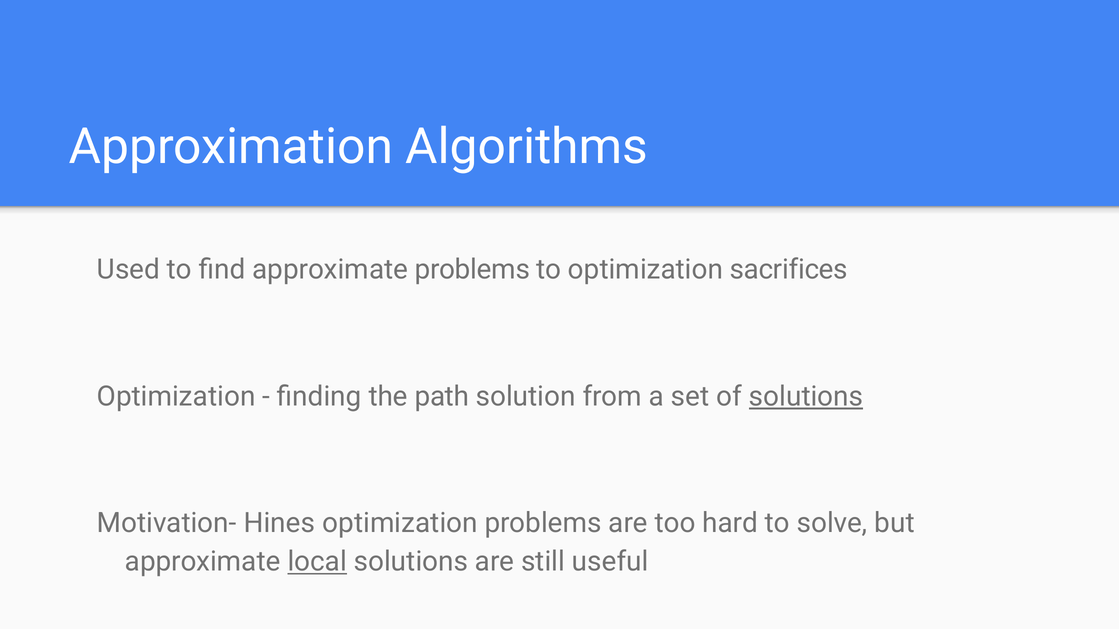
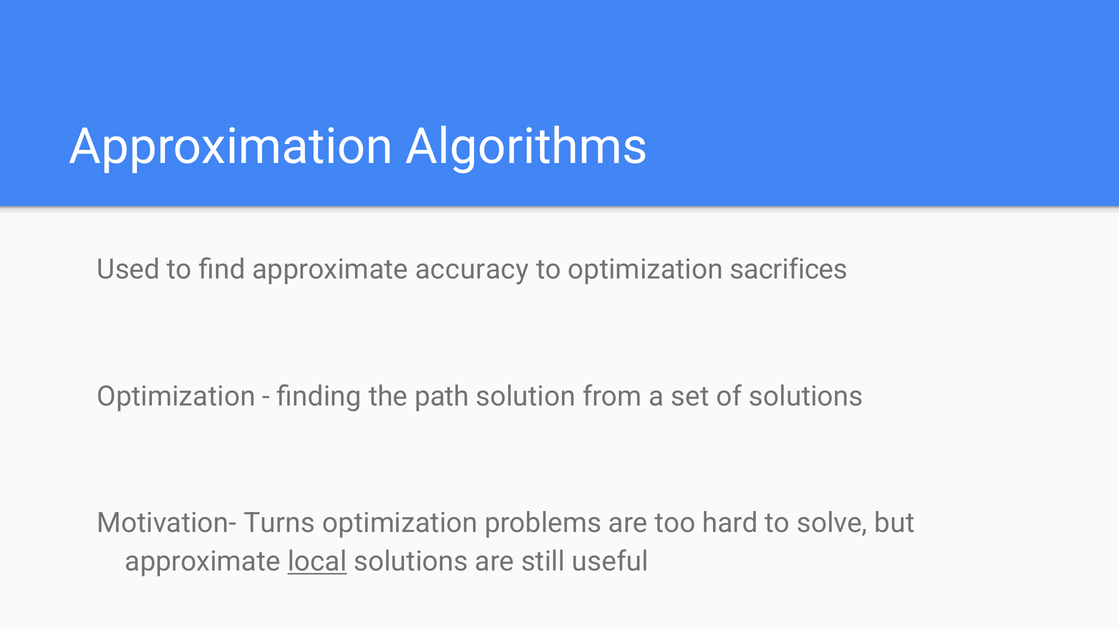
approximate problems: problems -> accuracy (472, 270)
solutions underline: present -> none (806, 397)
Hines: Hines -> Turns (279, 524)
